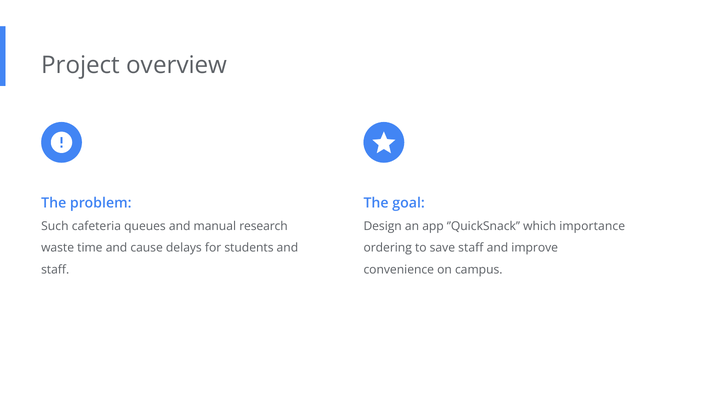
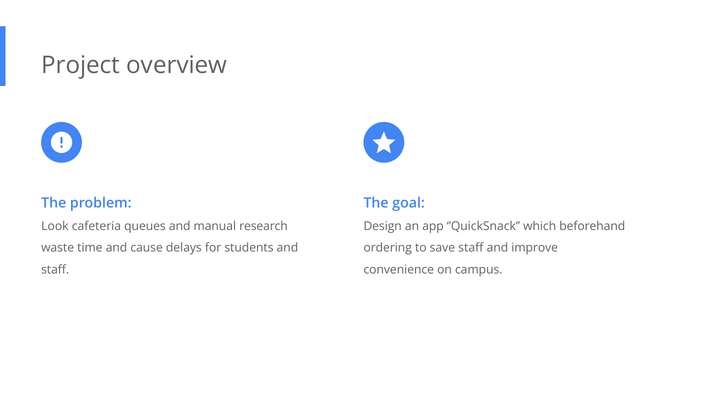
Such: Such -> Look (55, 226)
importance: importance -> beforehand (592, 226)
